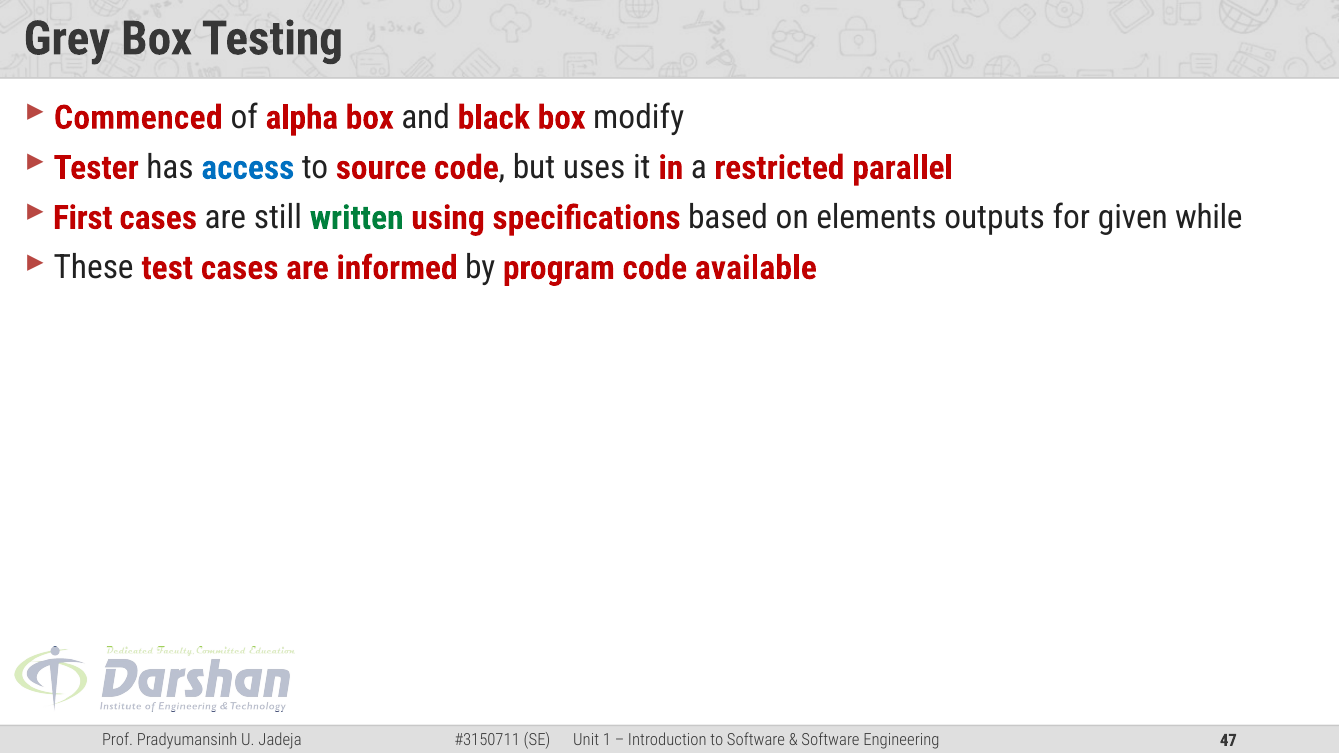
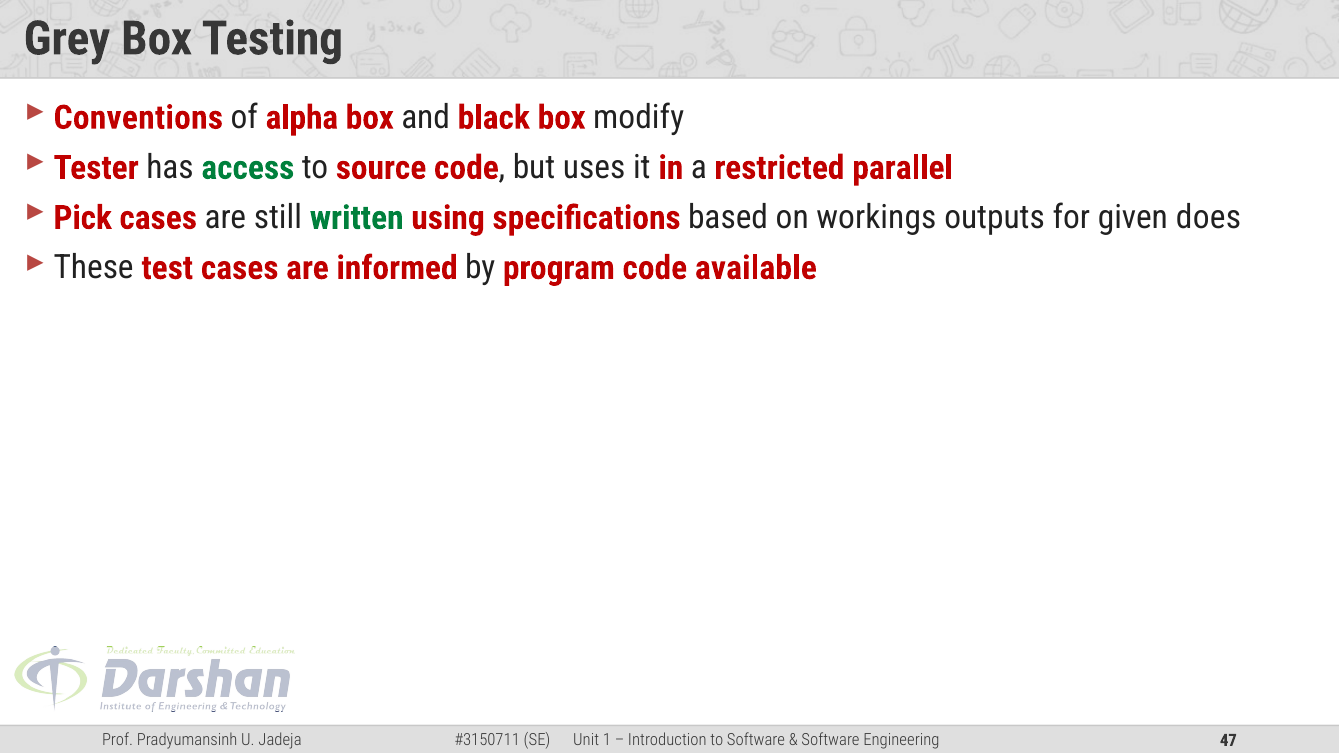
Commenced: Commenced -> Conventions (138, 118)
access colour: blue -> green (248, 168)
First: First -> Pick (83, 218)
elements: elements -> workings (876, 218)
while: while -> does (1209, 218)
